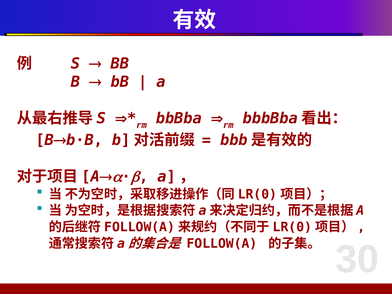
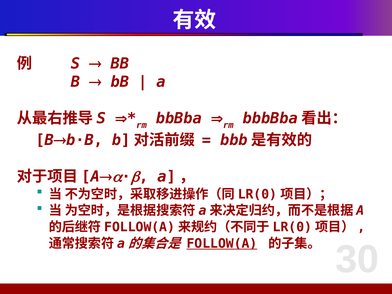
FOLLOW(A underline: none -> present (222, 244)
